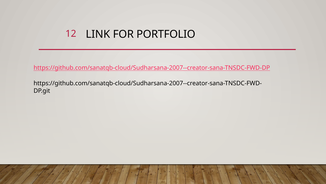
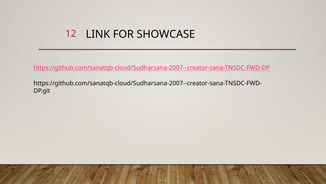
PORTFOLIO: PORTFOLIO -> SHOWCASE (166, 34)
